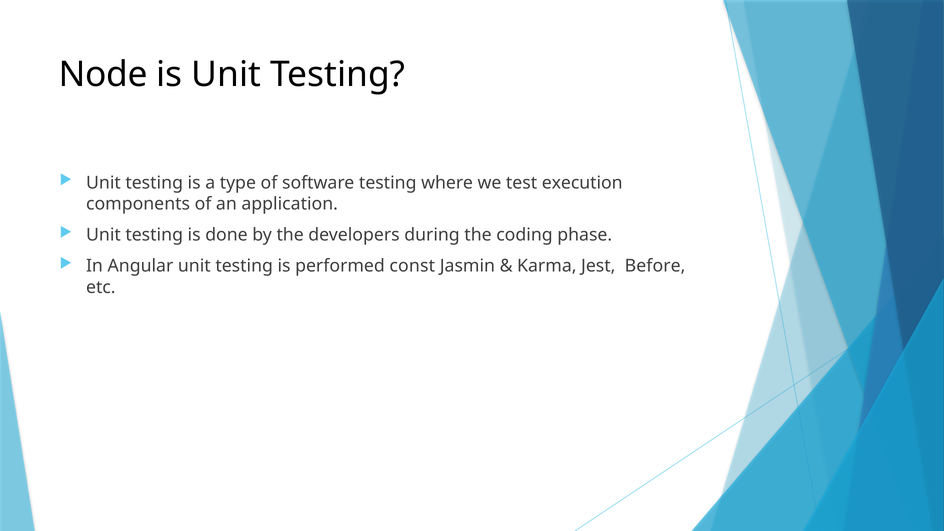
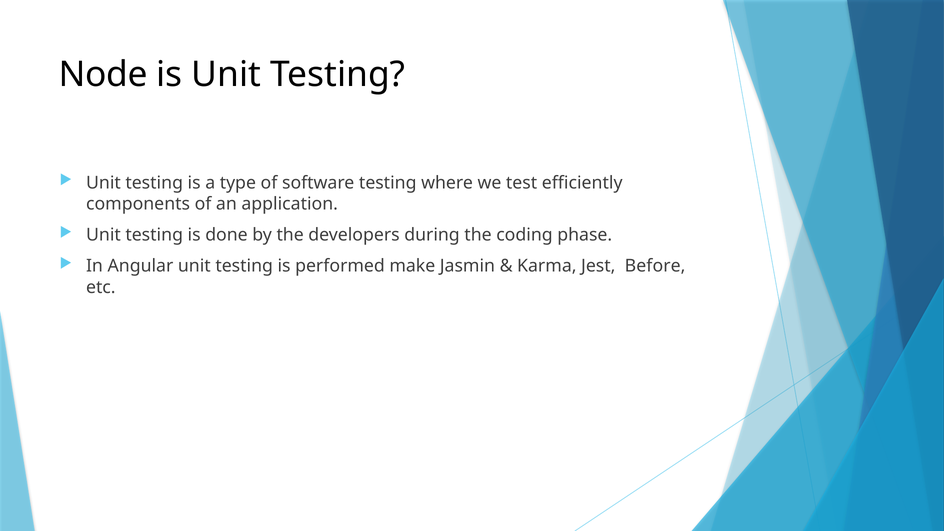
execution: execution -> efficiently (582, 183)
const: const -> make (412, 266)
